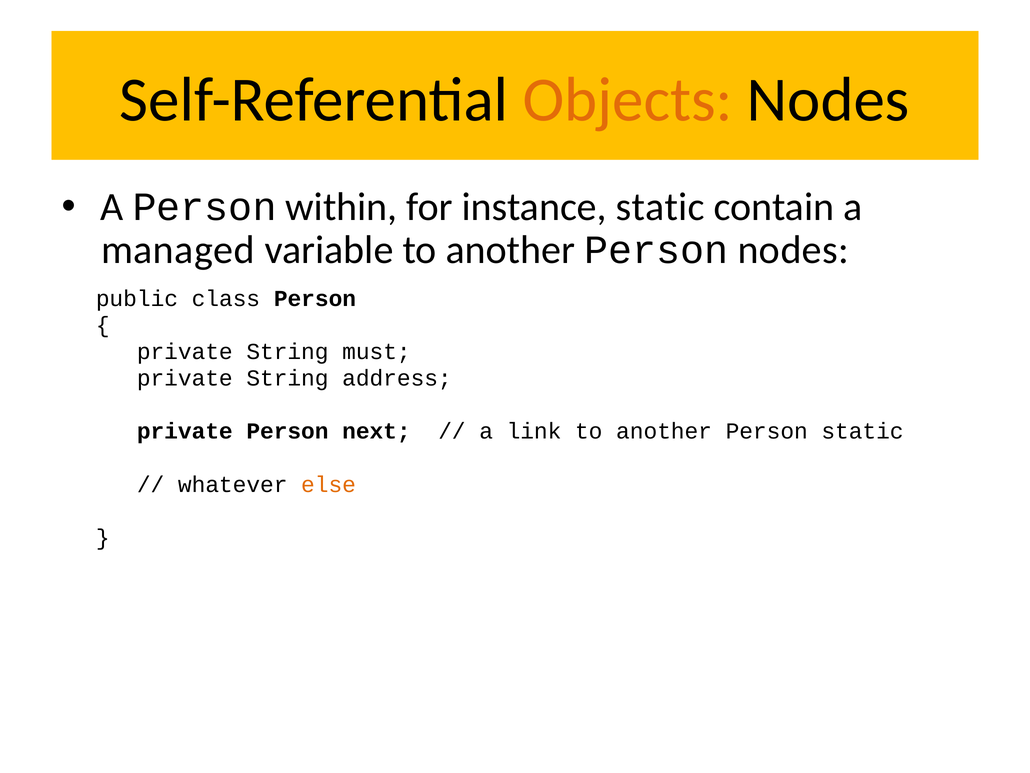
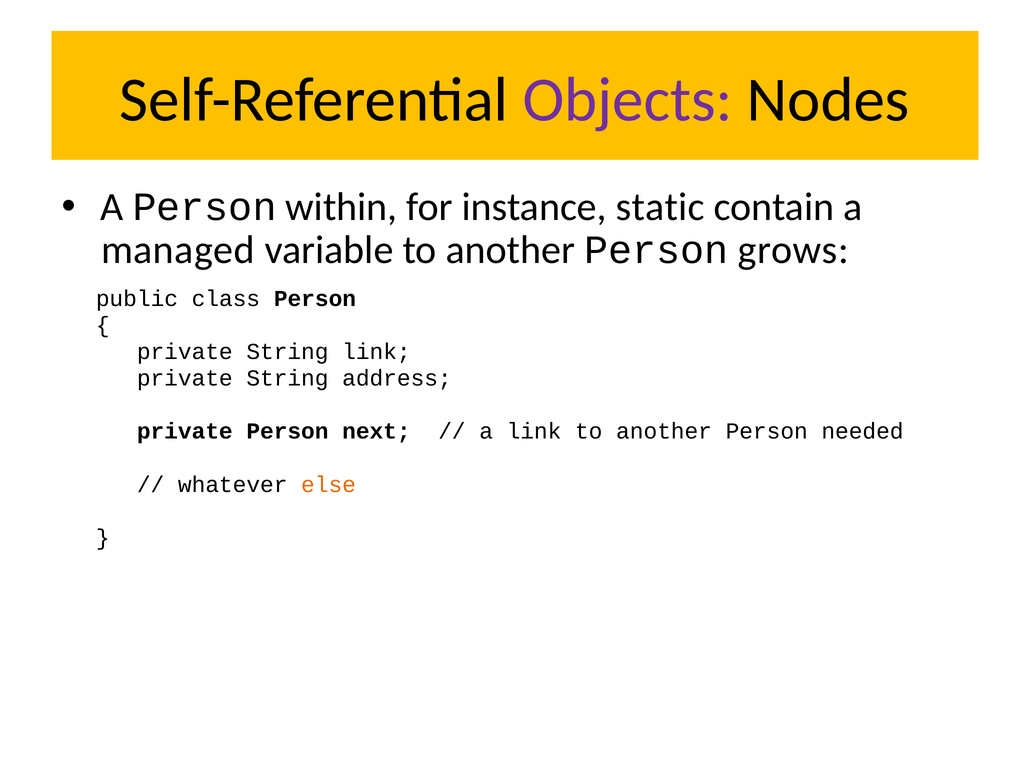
Objects colour: orange -> purple (628, 100)
Person nodes: nodes -> grows (793, 250)
String must: must -> link (376, 351)
Person static: static -> needed (862, 431)
